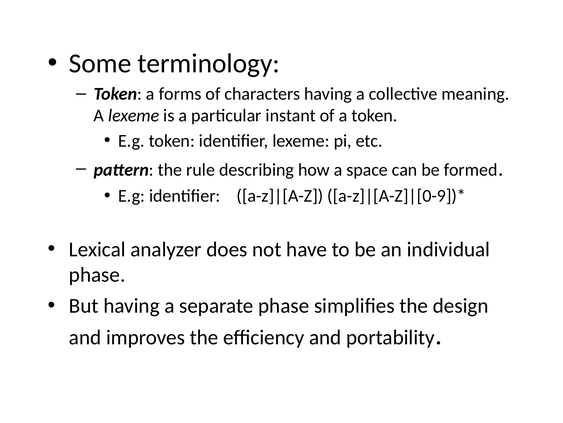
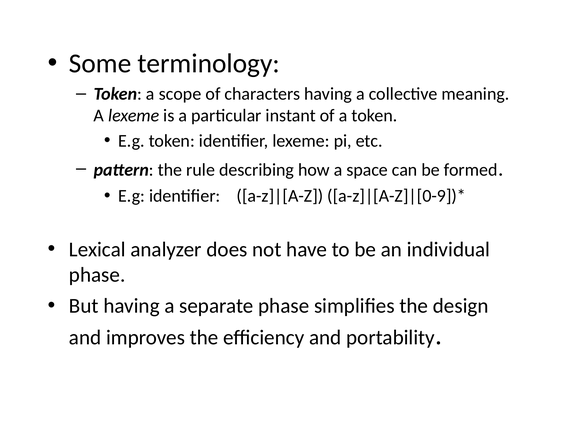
forms: forms -> scope (180, 94)
